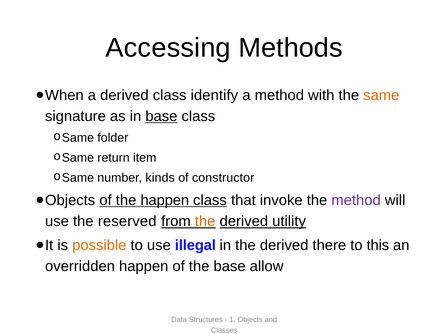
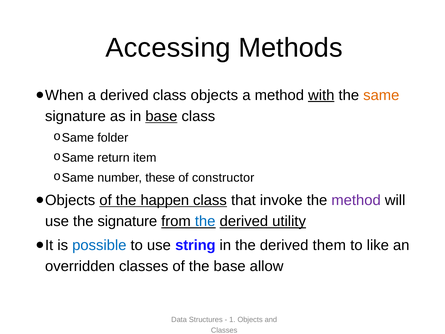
class identify: identify -> objects (214, 95)
with underline: none -> present (321, 95)
kinds: kinds -> these (160, 178)
the reserved: reserved -> signature (127, 221)
the colour: orange -> blue (205, 221)
possible colour: orange -> blue (99, 245)
illegal: illegal -> string (195, 245)
there: there -> them (329, 245)
this: this -> like (378, 245)
overridden happen: happen -> classes (144, 266)
